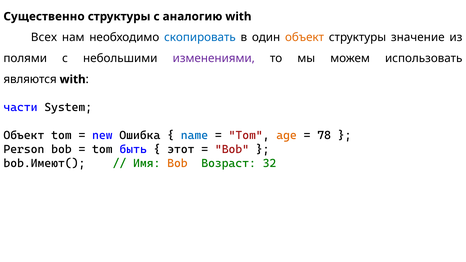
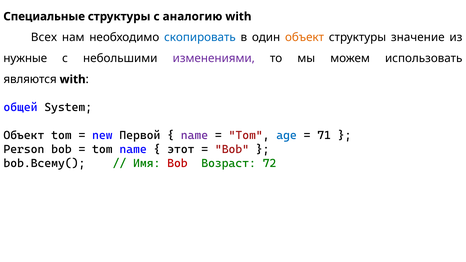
Существенно: Существенно -> Специальные (44, 17)
полями: полями -> нужные (25, 58)
части: части -> общей (20, 107)
Ошибка: Ошибка -> Первой (140, 135)
name colour: blue -> purple (194, 135)
age colour: orange -> blue (287, 135)
78: 78 -> 71 (324, 135)
tom быть: быть -> name (133, 149)
bob.Имеют(: bob.Имеют( -> bob.Всему( (44, 163)
Bob colour: orange -> red (177, 163)
32: 32 -> 72 (269, 163)
